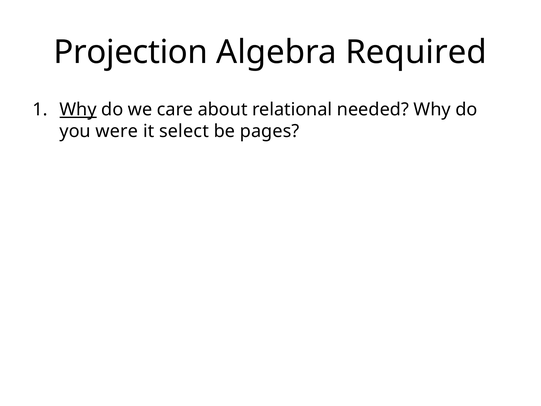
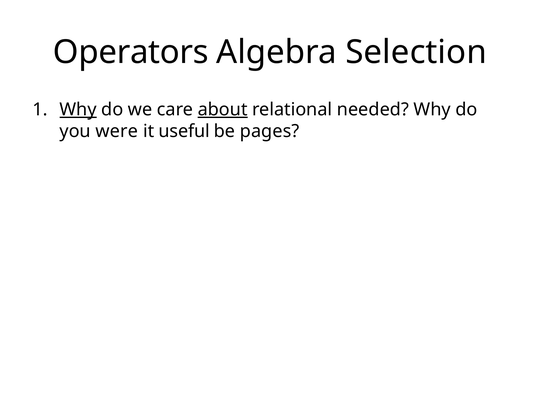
Projection: Projection -> Operators (131, 52)
Required: Required -> Selection (416, 52)
about underline: none -> present (223, 109)
select: select -> useful (184, 131)
